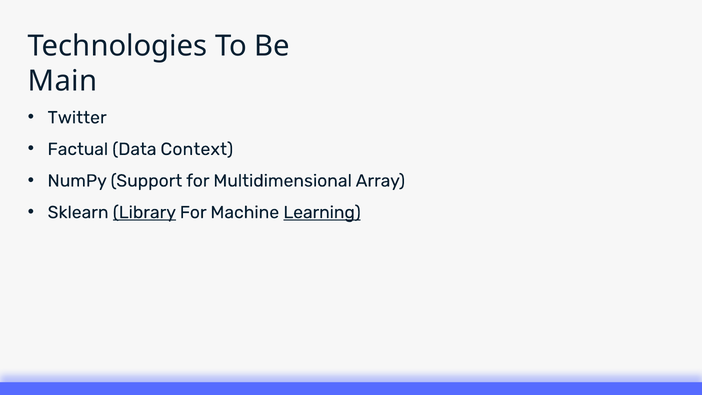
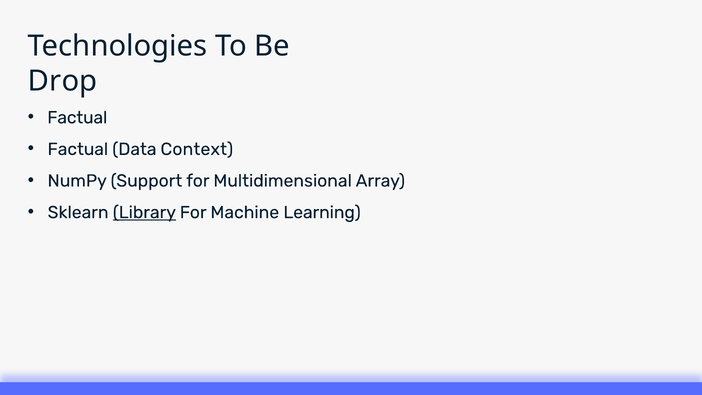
Main: Main -> Drop (63, 81)
Twitter: Twitter -> Factual (77, 118)
Learning underline: present -> none (322, 212)
